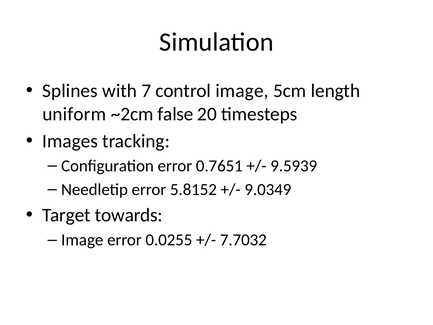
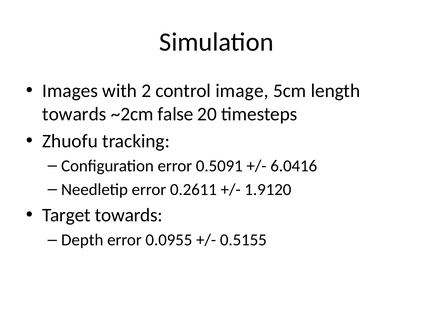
Splines: Splines -> Images (70, 91)
7: 7 -> 2 (146, 91)
uniform: uniform -> towards (74, 114)
Images: Images -> Zhuofu (70, 141)
0.7651: 0.7651 -> 0.5091 (219, 166)
9.5939: 9.5939 -> 6.0416 (294, 166)
5.8152: 5.8152 -> 0.2611 (193, 189)
9.0349: 9.0349 -> 1.9120 (268, 189)
Image: Image -> Depth (82, 240)
0.0255: 0.0255 -> 0.0955 (169, 240)
7.7032: 7.7032 -> 0.5155 (243, 240)
